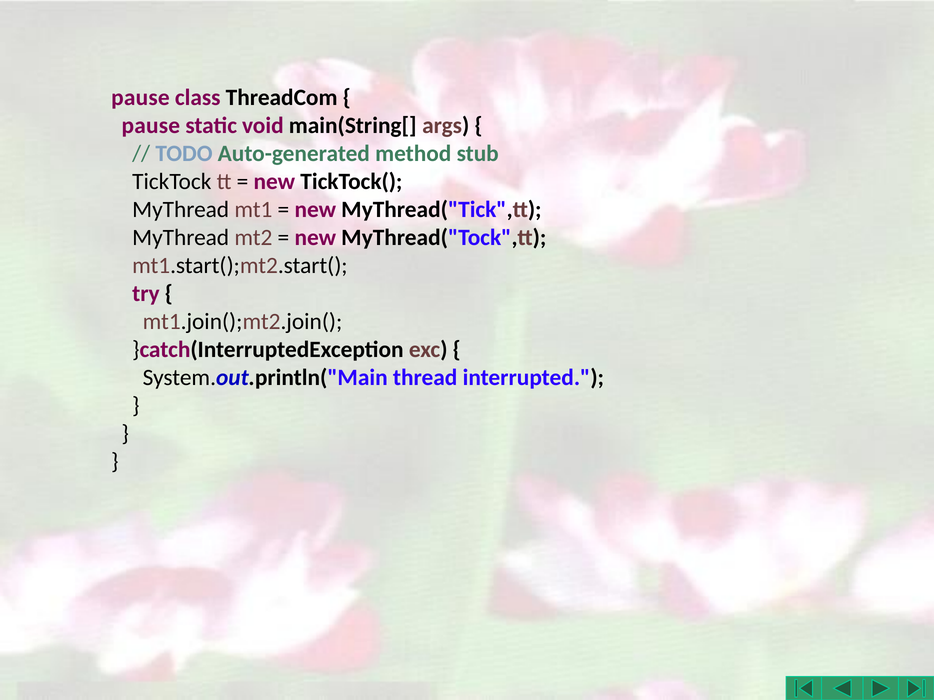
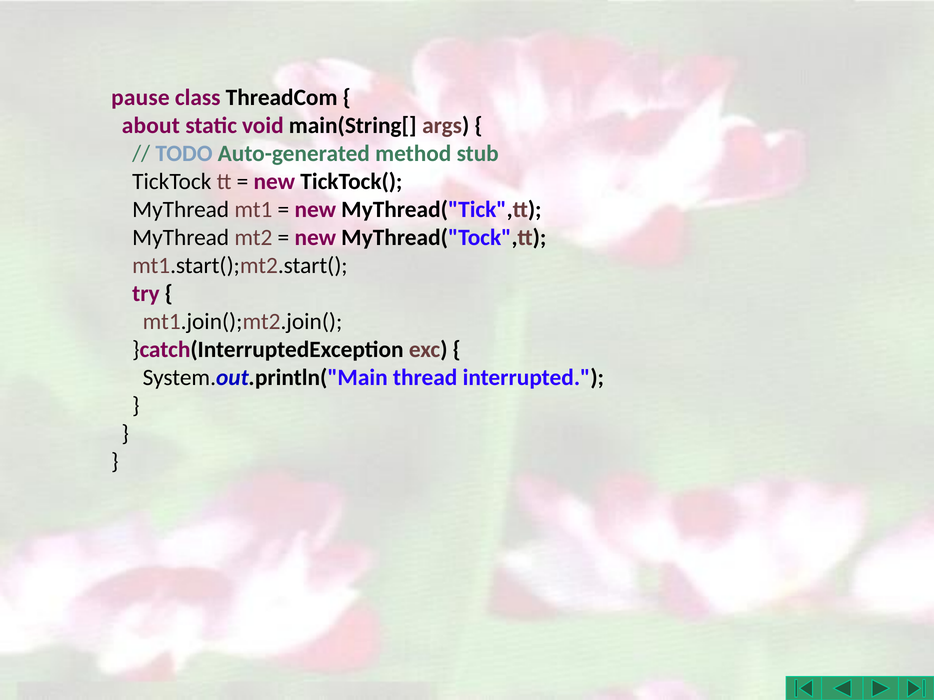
pause: pause -> about (151, 126)
